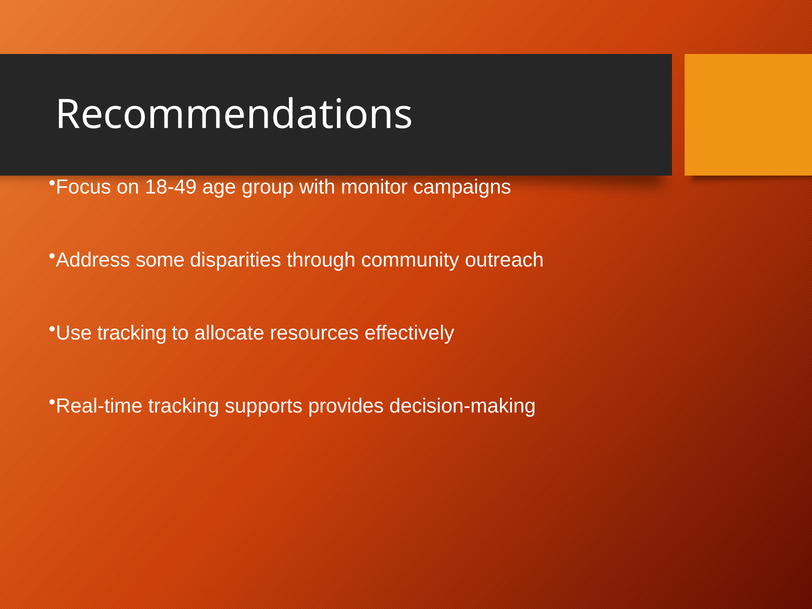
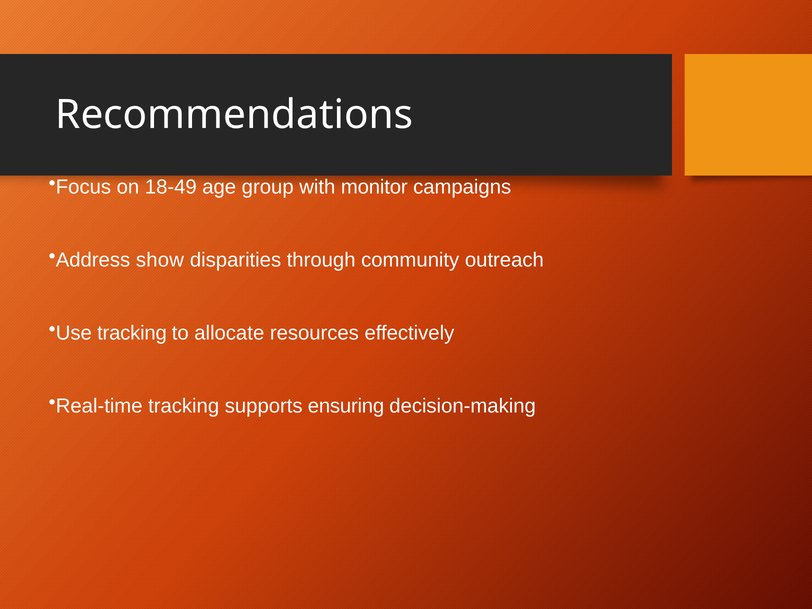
some: some -> show (160, 260)
provides: provides -> ensuring (346, 406)
